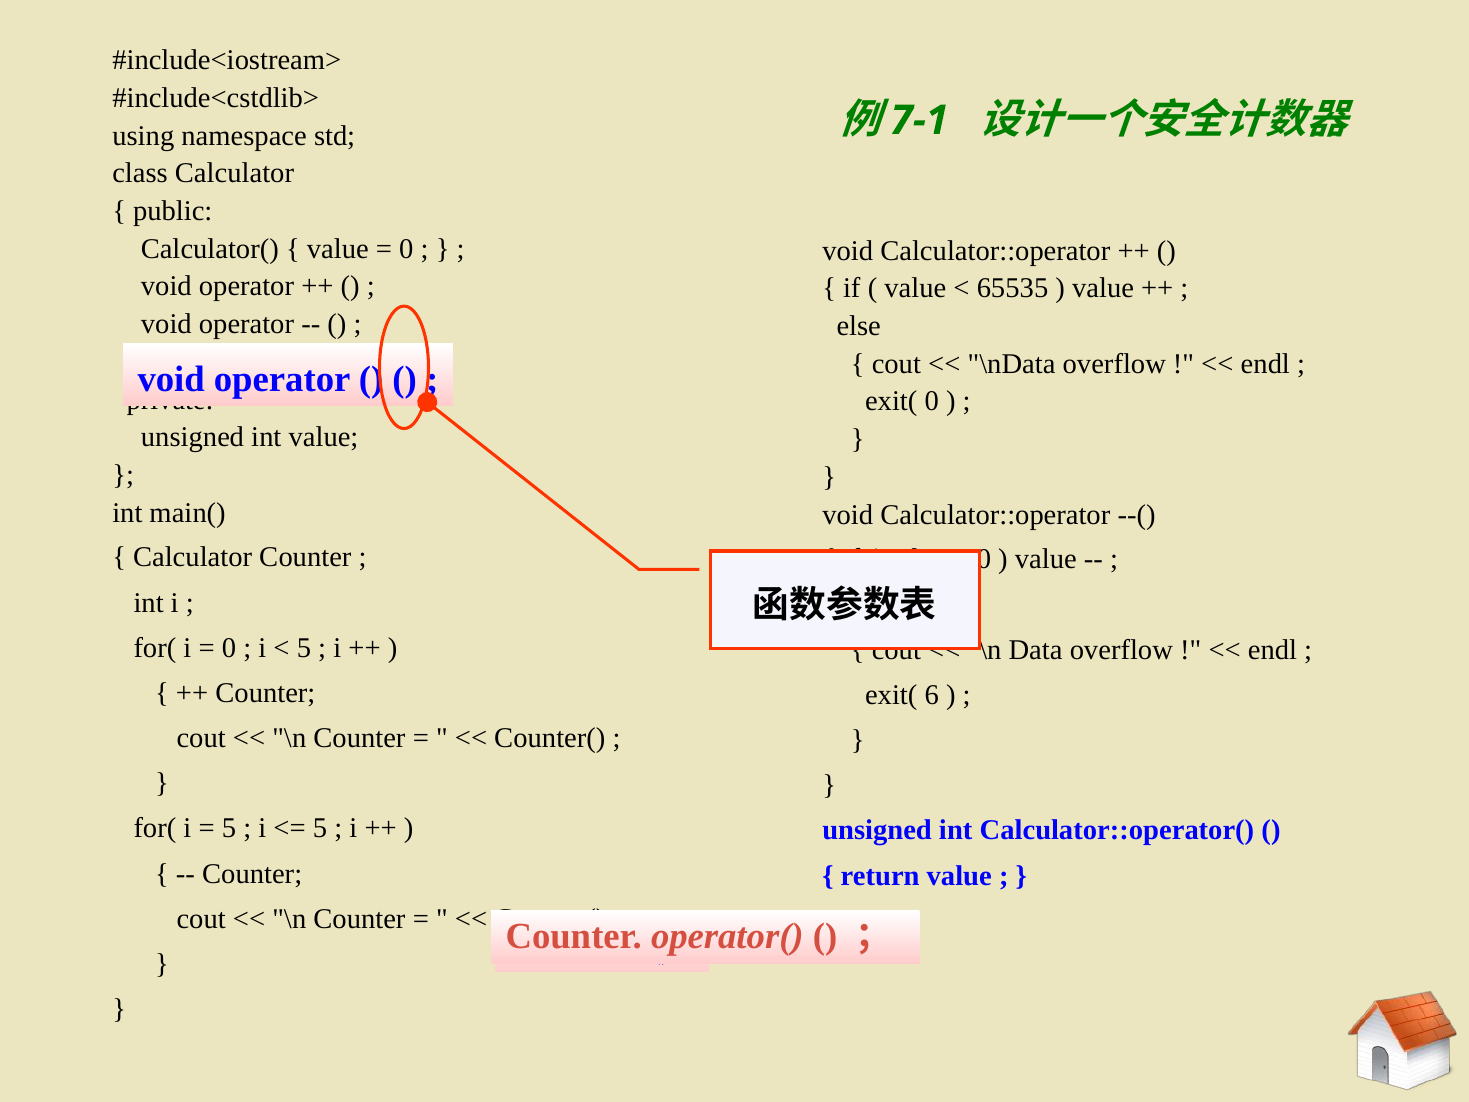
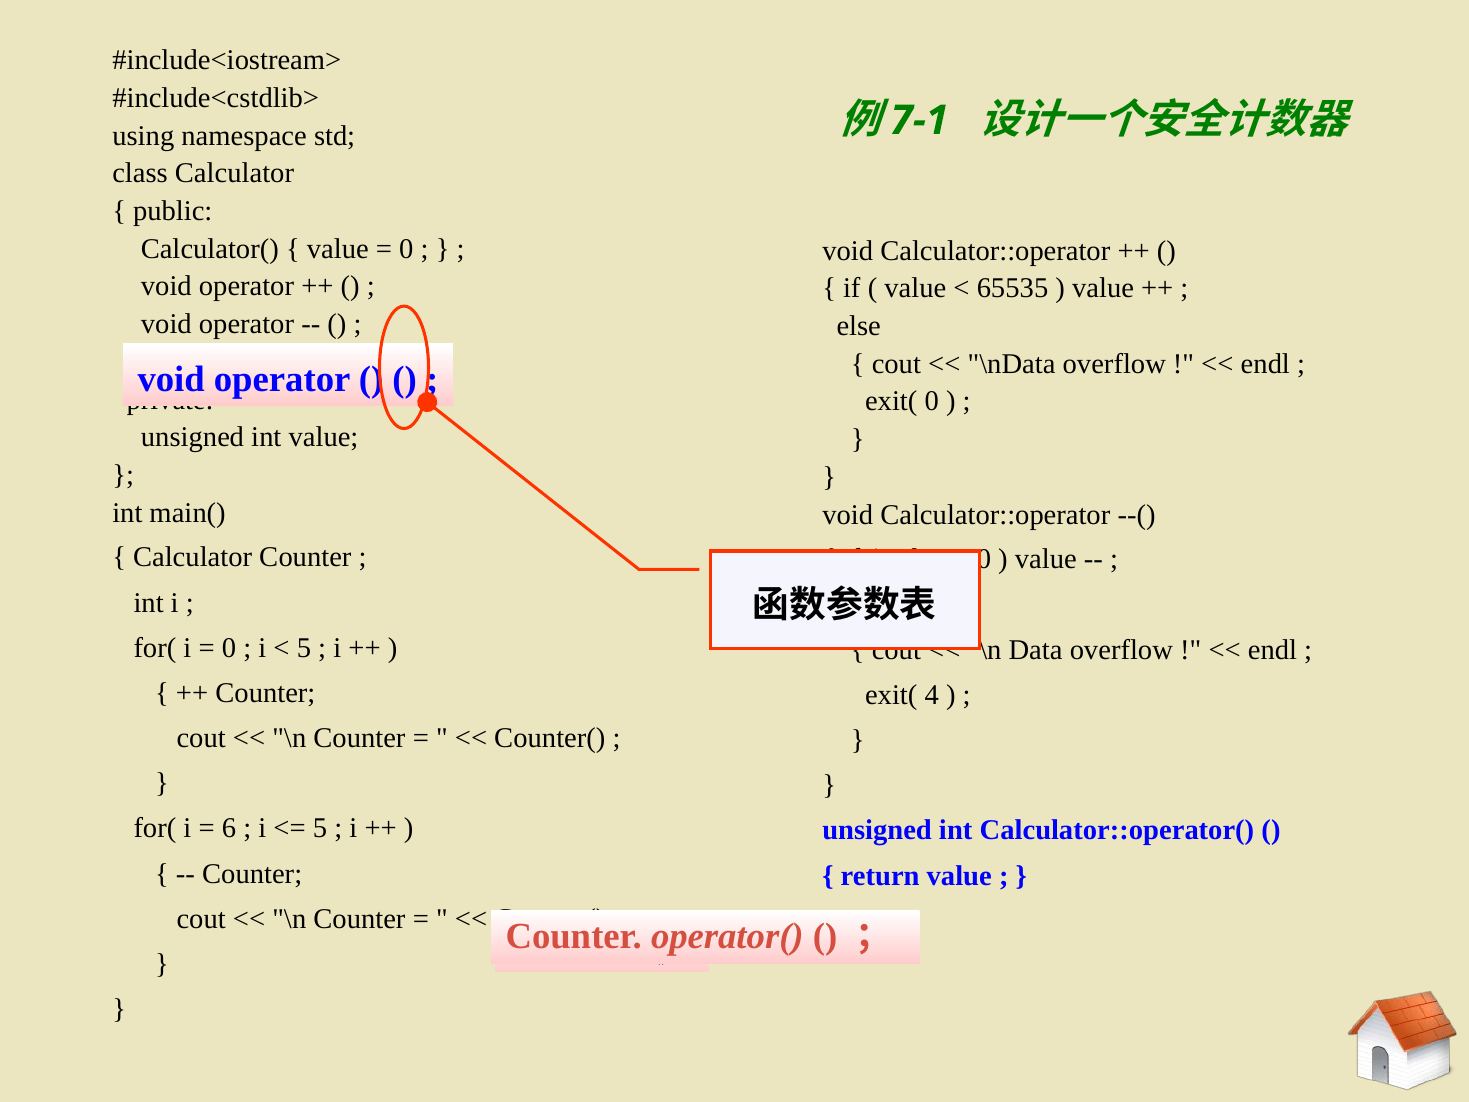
6: 6 -> 4 (932, 695)
5: 5 -> 6 (229, 828)
